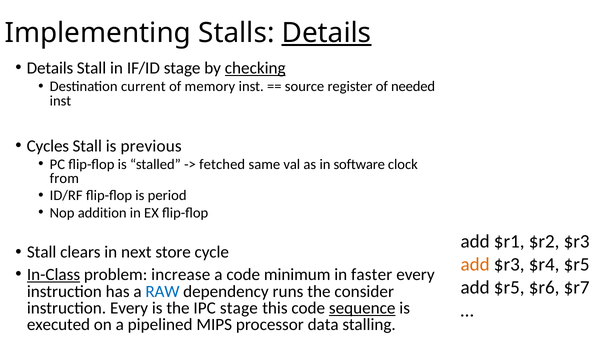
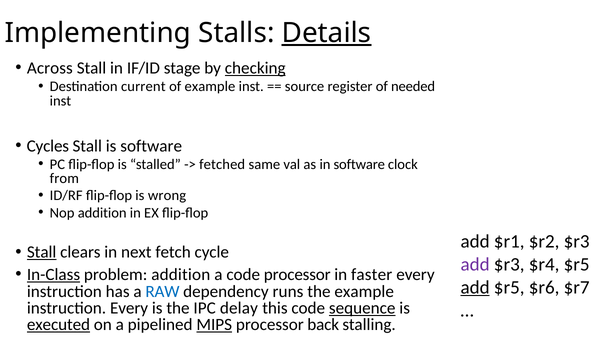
Details: Details -> Across (50, 68)
of memory: memory -> example (210, 86)
is previous: previous -> software (151, 146)
period: period -> wrong (167, 195)
Stall underline: none -> present (42, 252)
store: store -> fetch (173, 252)
add colour: orange -> purple (475, 264)
problem increase: increase -> addition (181, 274)
code minimum: minimum -> processor (297, 274)
add underline: none -> present (475, 287)
the consider: consider -> example (364, 291)
IPC stage: stage -> delay (239, 308)
executed underline: none -> present (58, 324)
MIPS underline: none -> present (214, 324)
data: data -> back (323, 324)
